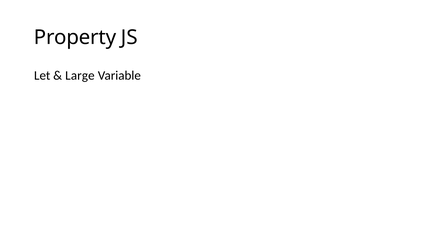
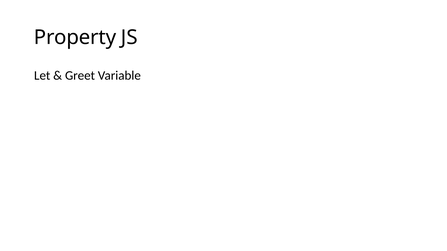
Large: Large -> Greet (80, 76)
